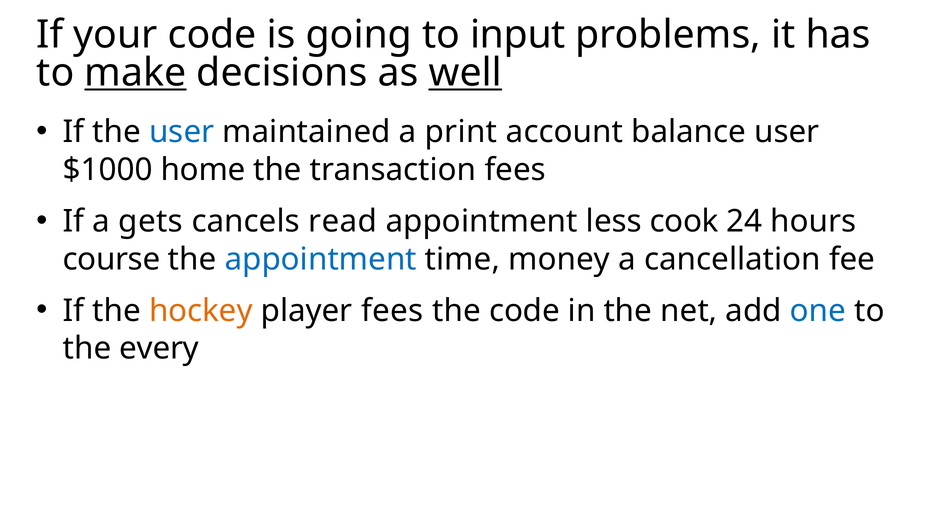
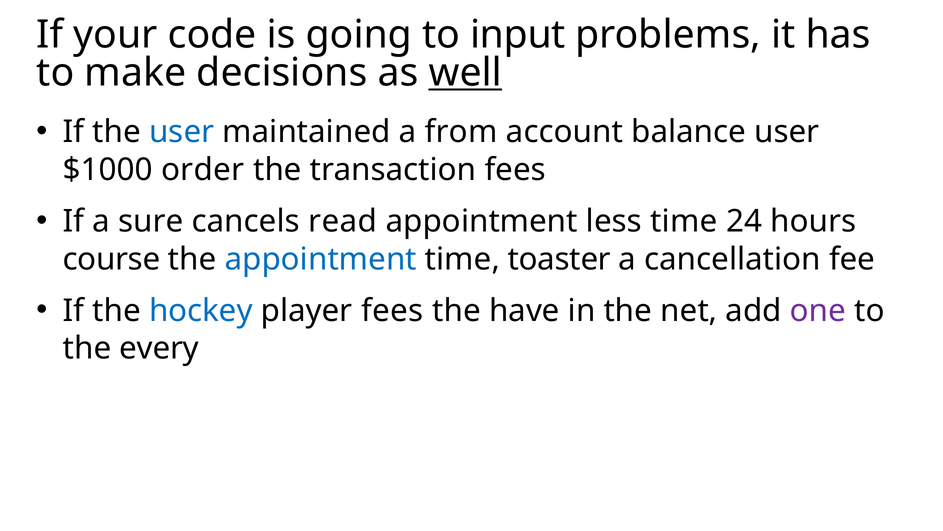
make underline: present -> none (135, 73)
print: print -> from (461, 132)
home: home -> order (203, 170)
gets: gets -> sure (151, 221)
less cook: cook -> time (684, 221)
money: money -> toaster (559, 259)
hockey colour: orange -> blue (201, 310)
the code: code -> have (524, 310)
one colour: blue -> purple (818, 310)
